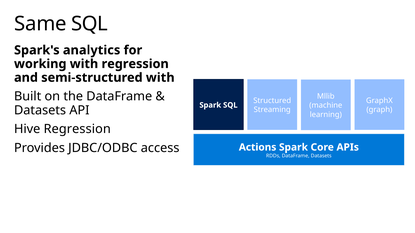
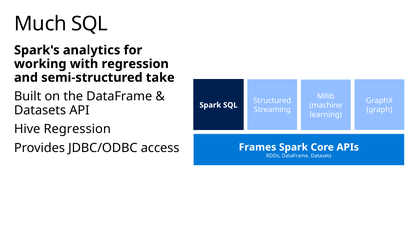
Same: Same -> Much (40, 24)
semi-structured with: with -> take (160, 78)
Actions: Actions -> Frames (258, 147)
